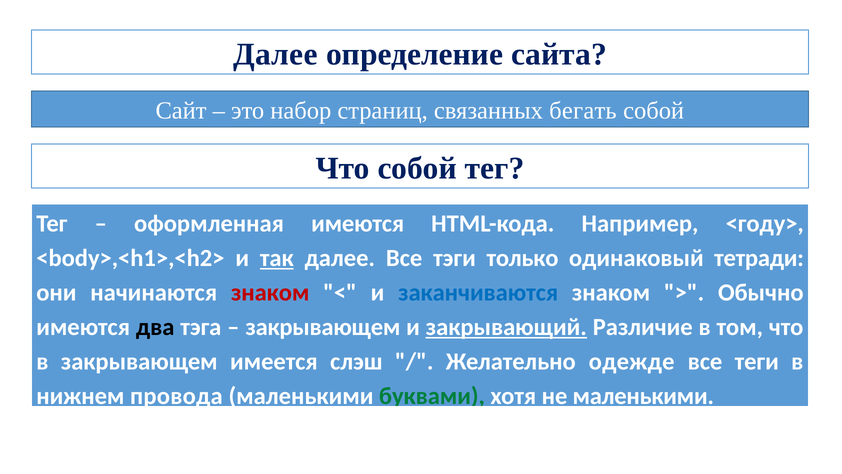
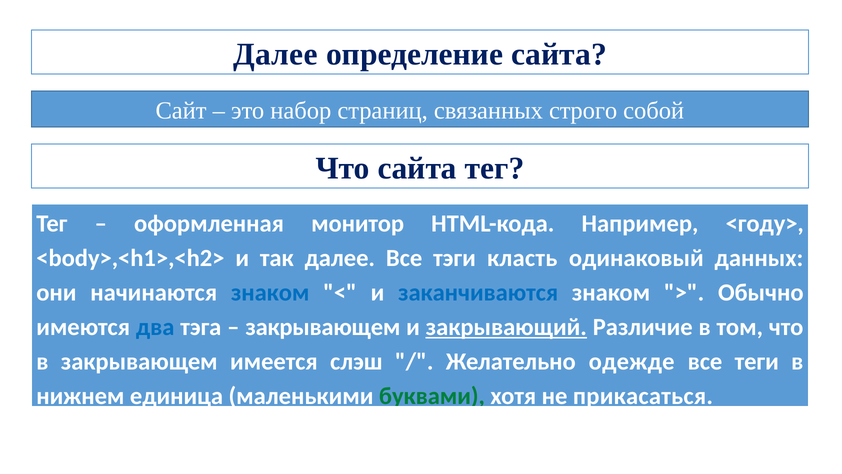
бегать: бегать -> строго (583, 111)
Что собой: собой -> сайта (417, 168)
оформленная имеются: имеются -> монитор (358, 223)
так underline: present -> none (277, 258)
только: только -> класть (522, 258)
тетради: тетради -> данных (759, 258)
знаком colour: red -> blue (270, 293)
два colour: black -> blue (155, 327)
провода: провода -> единица (177, 396)
не маленькими: маленькими -> прикасаться (643, 396)
